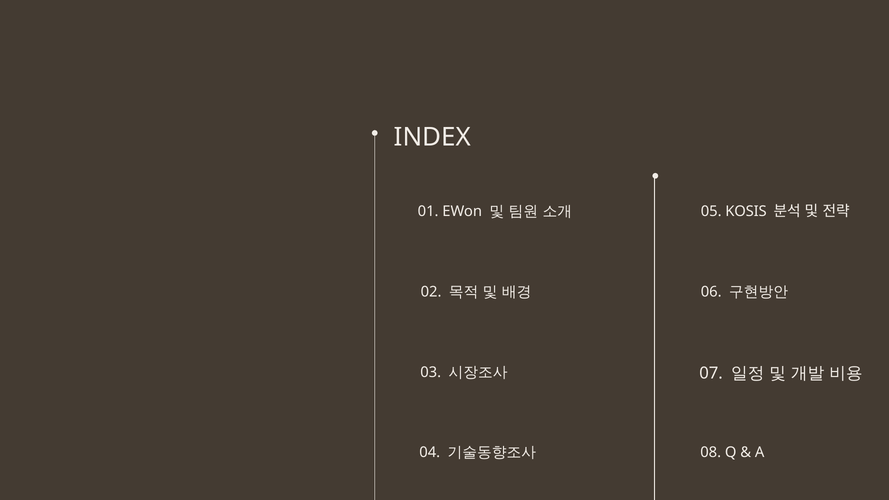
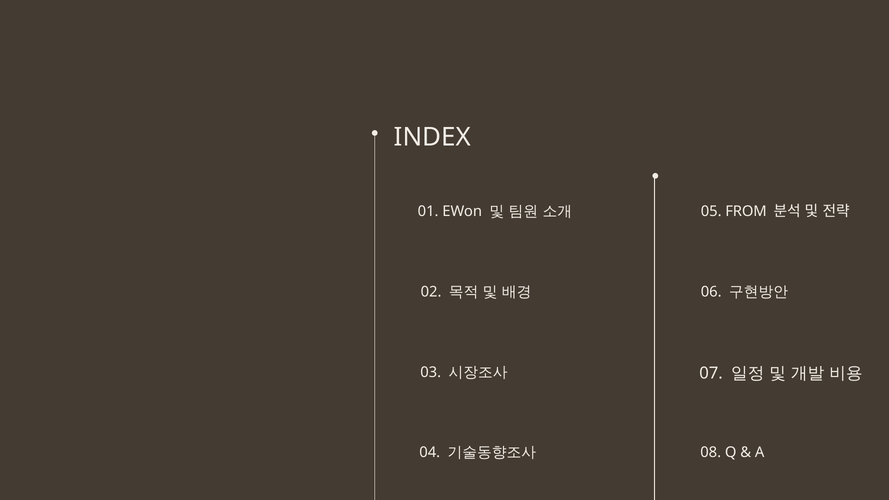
KOSIS: KOSIS -> FROM (746, 211)
